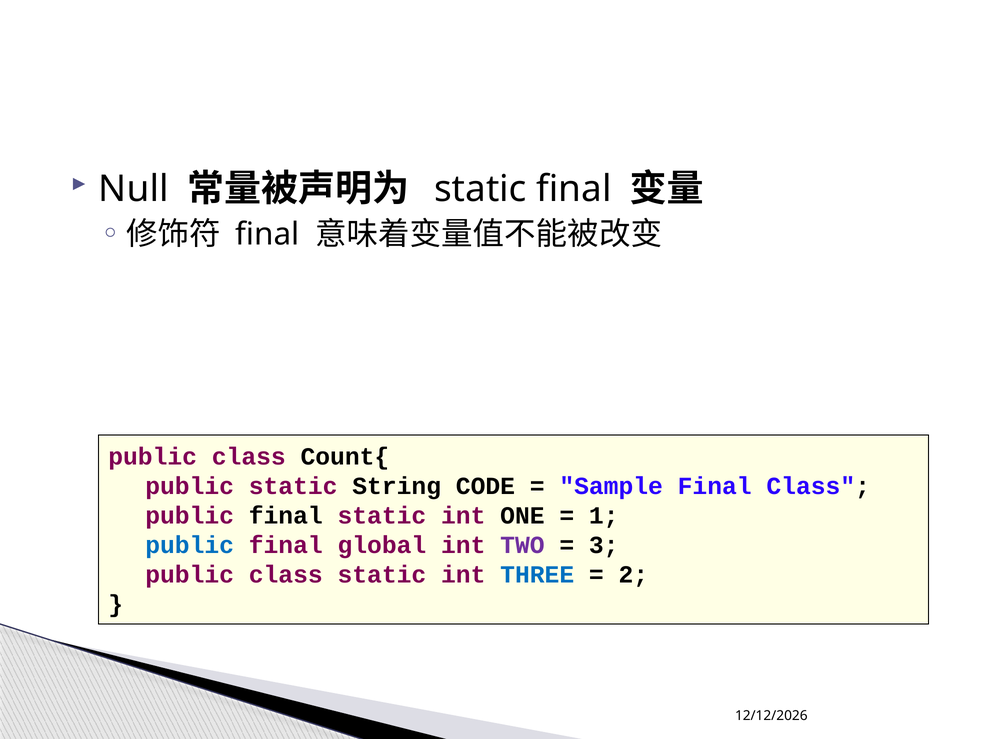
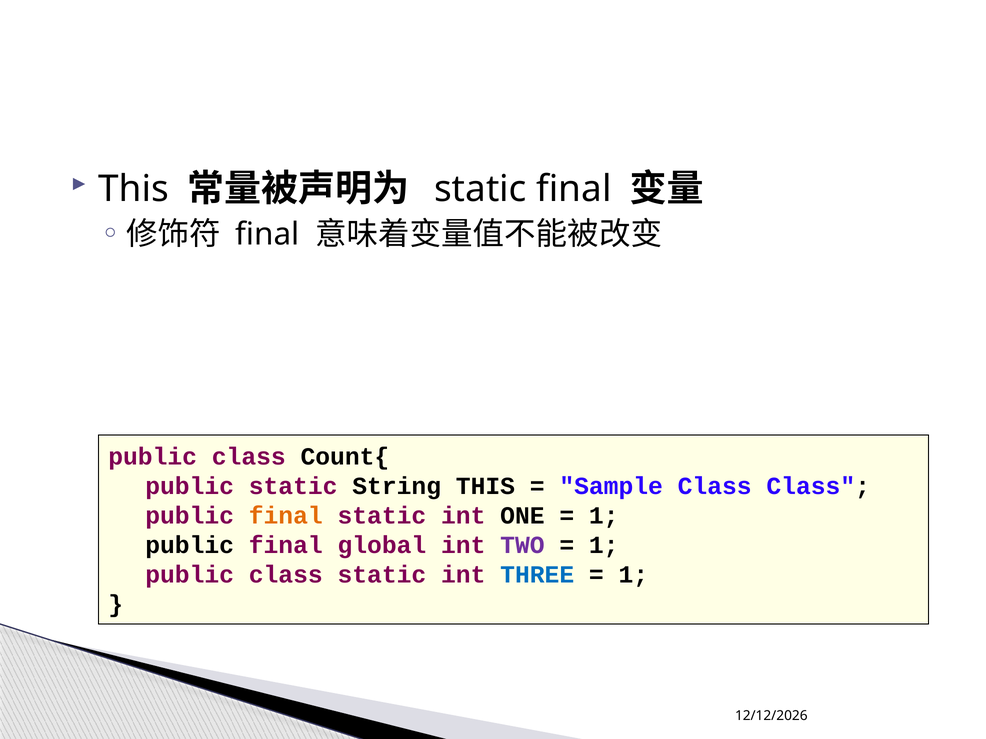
Null: Null -> This (134, 189)
String CODE: CODE -> THIS (485, 486)
Sample Final: Final -> Class (715, 486)
final colour: black -> orange (286, 516)
public colour: blue -> black (190, 546)
3: 3 -> 1 (604, 546)
2: 2 -> 1 (633, 575)
